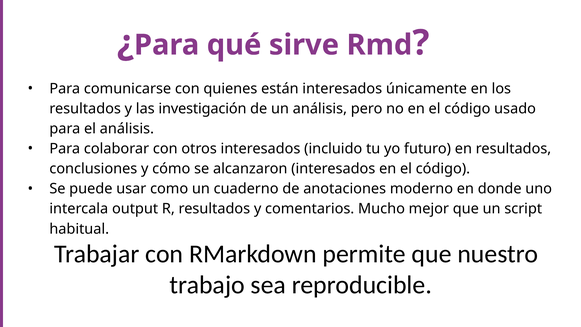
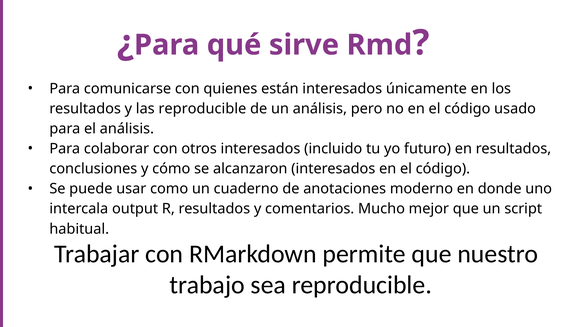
las investigación: investigación -> reproducible (202, 109)
